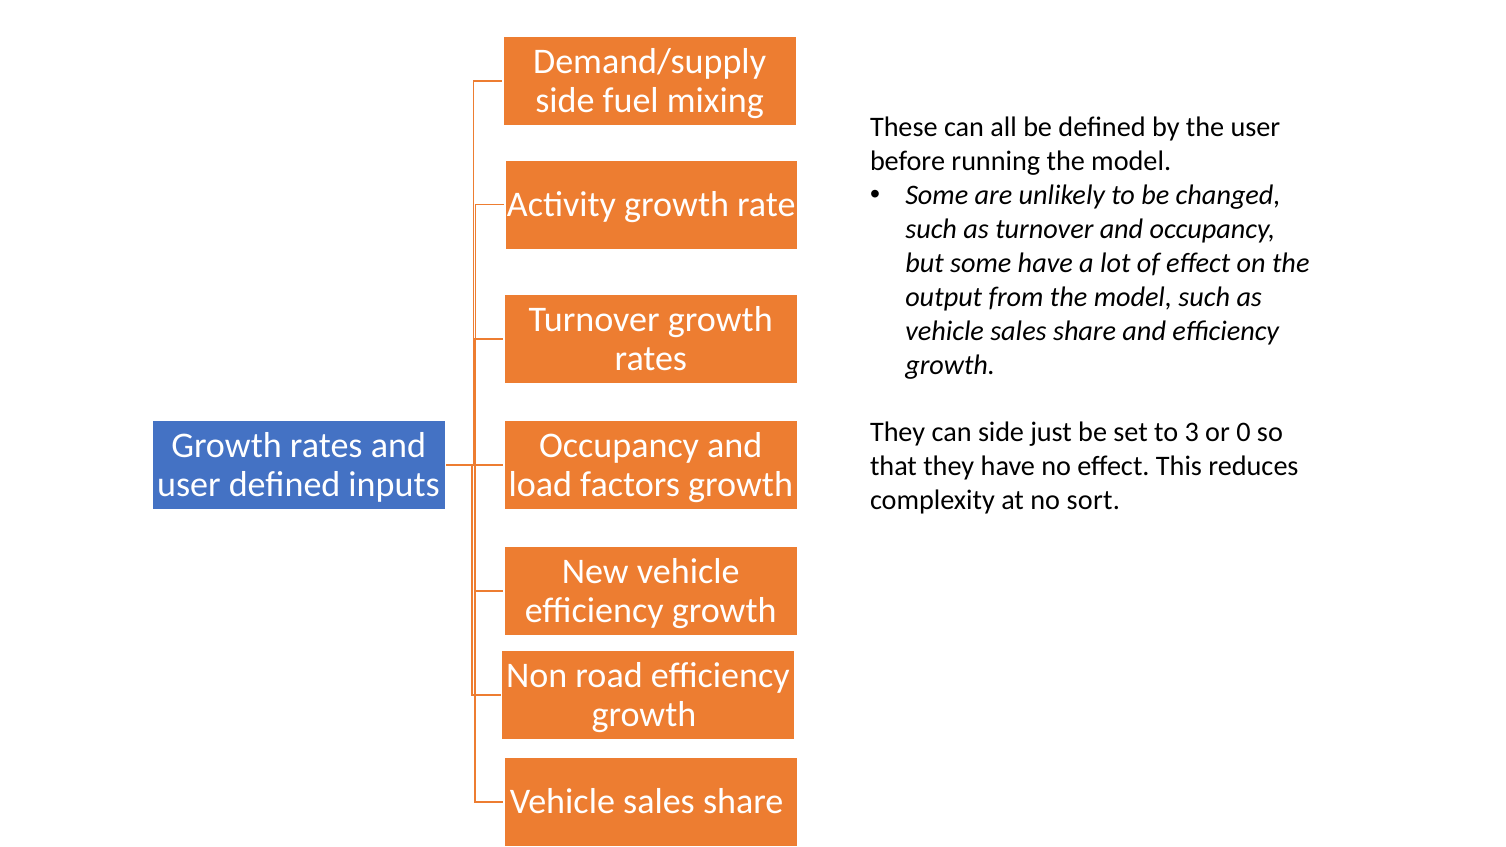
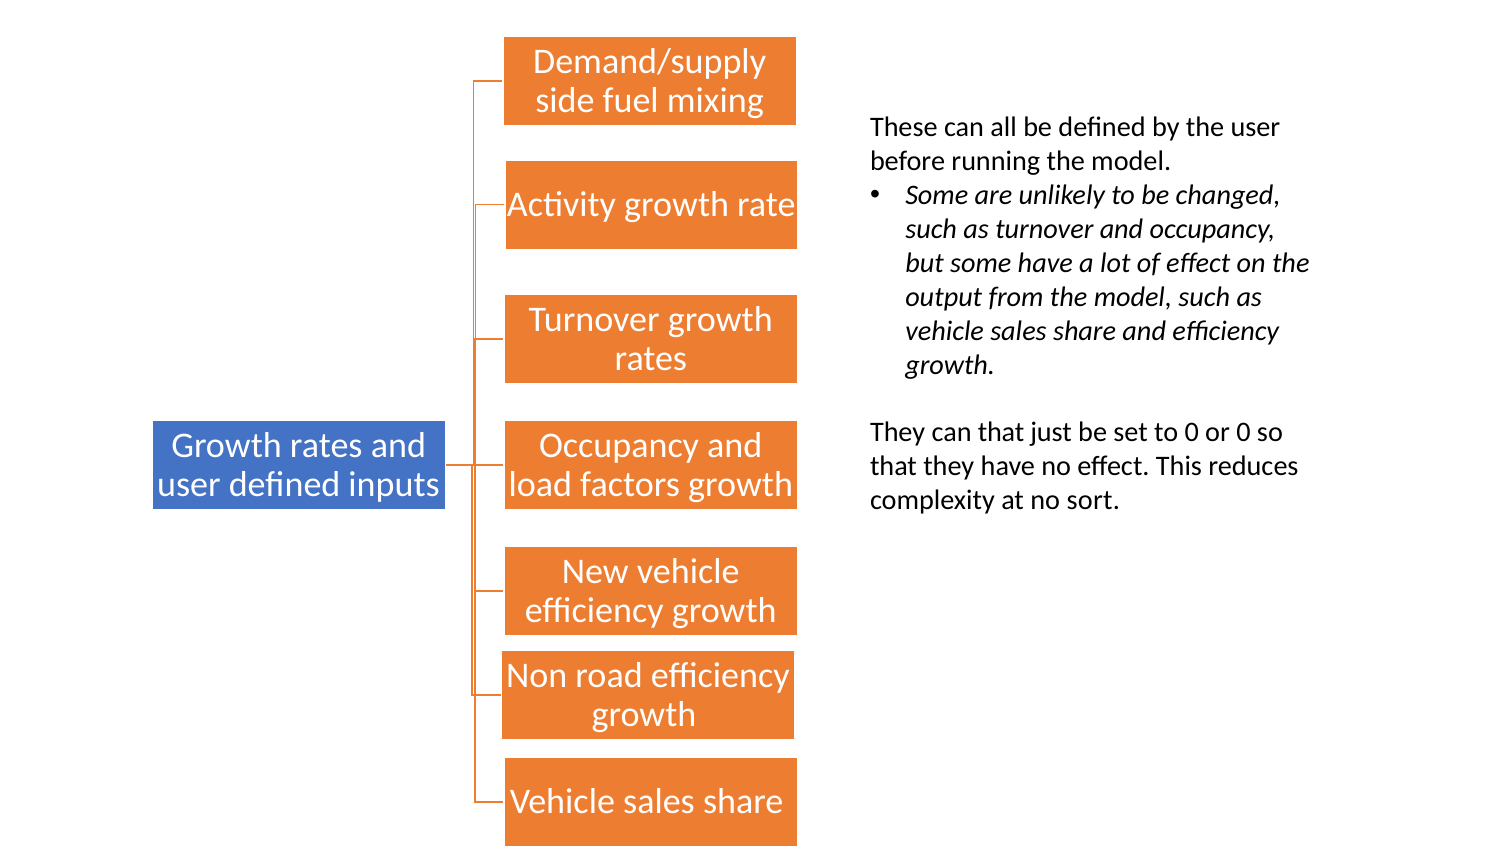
can side: side -> that (1001, 433)
to 3: 3 -> 0 (1192, 433)
